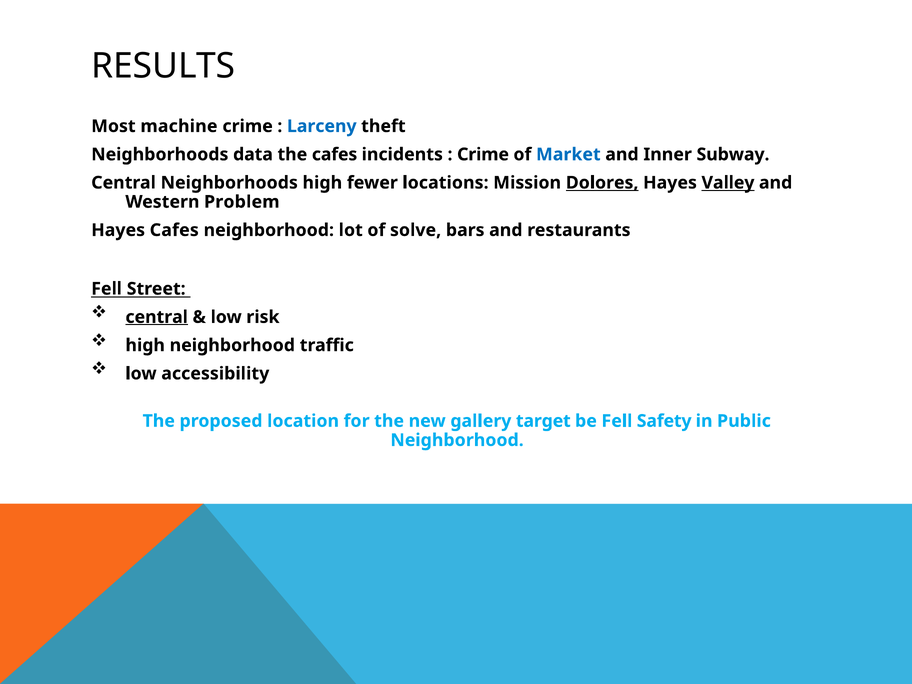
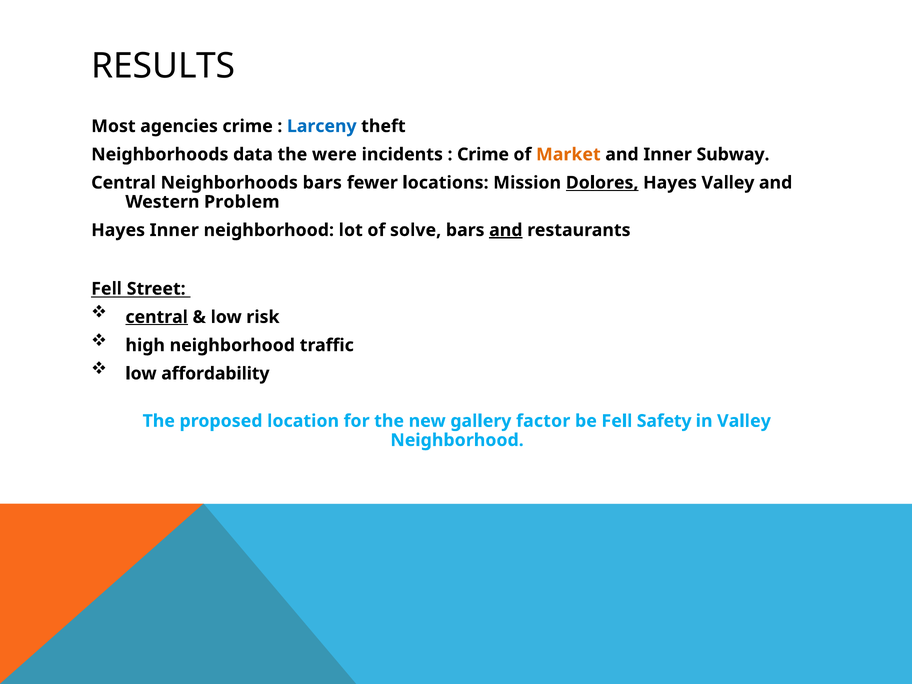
machine: machine -> agencies (179, 126)
the cafes: cafes -> were (334, 154)
Market colour: blue -> orange (568, 154)
Neighborhoods high: high -> bars (322, 183)
Valley underline: present -> none (728, 183)
Hayes Cafes: Cafes -> Inner (174, 230)
and underline: none -> present (506, 230)
accessibility: accessibility -> affordability (215, 374)
target: target -> factor (543, 421)
in Public: Public -> Valley (744, 421)
